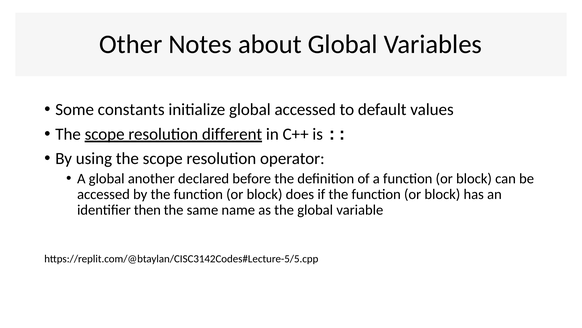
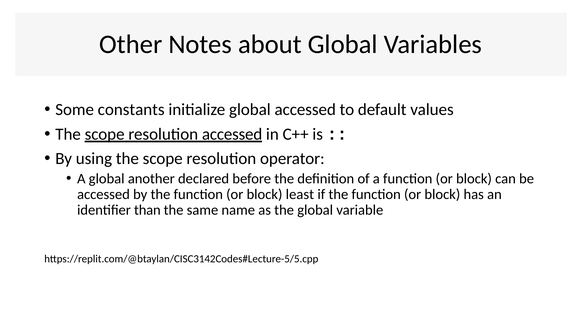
resolution different: different -> accessed (232, 134)
does: does -> least (300, 194)
then: then -> than (147, 210)
